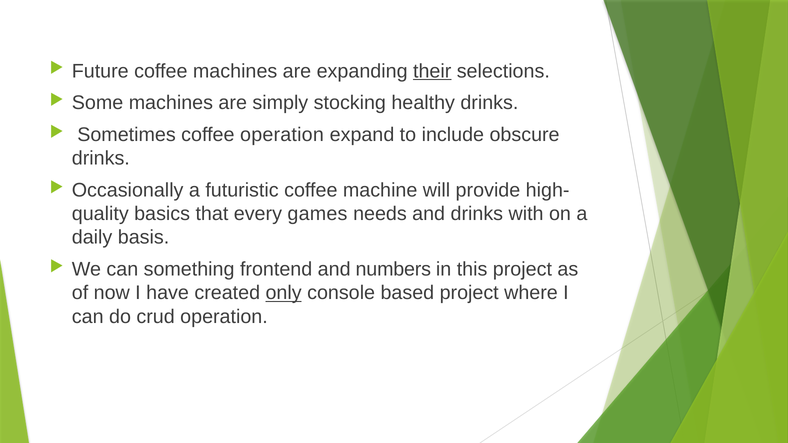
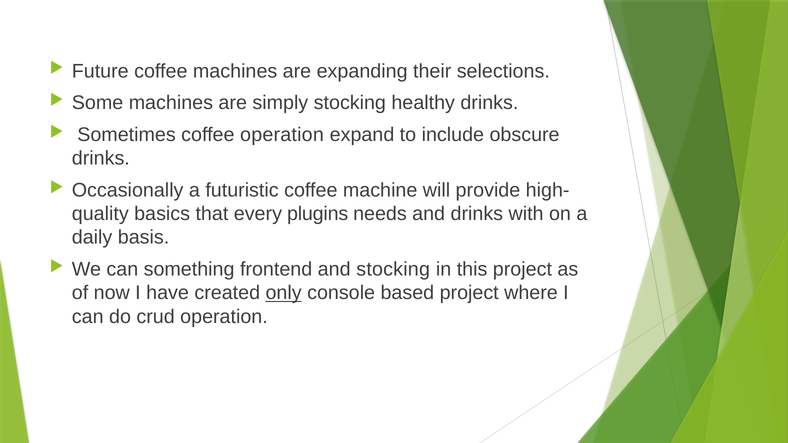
their underline: present -> none (432, 71)
games: games -> plugins (318, 214)
and numbers: numbers -> stocking (393, 269)
